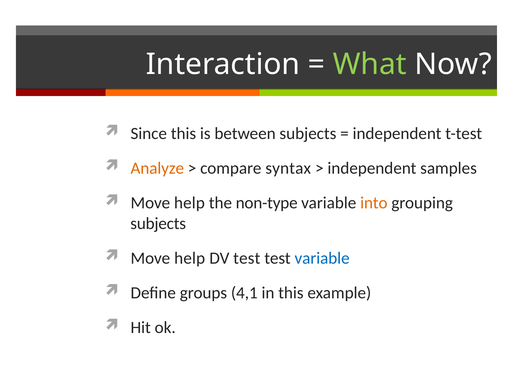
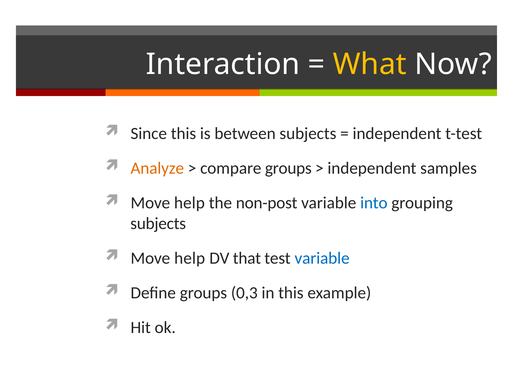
What colour: light green -> yellow (370, 65)
compare syntax: syntax -> groups (288, 169)
non-type: non-type -> non-post (267, 203)
into colour: orange -> blue (374, 203)
DV test: test -> that (247, 259)
4,1: 4,1 -> 0,3 (244, 293)
